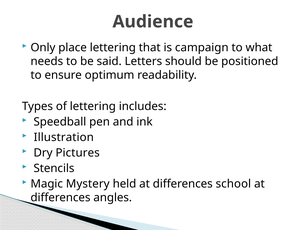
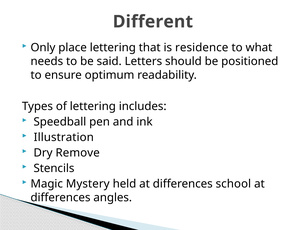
Audience: Audience -> Different (153, 22)
campaign: campaign -> residence (202, 47)
Pictures: Pictures -> Remove (78, 152)
